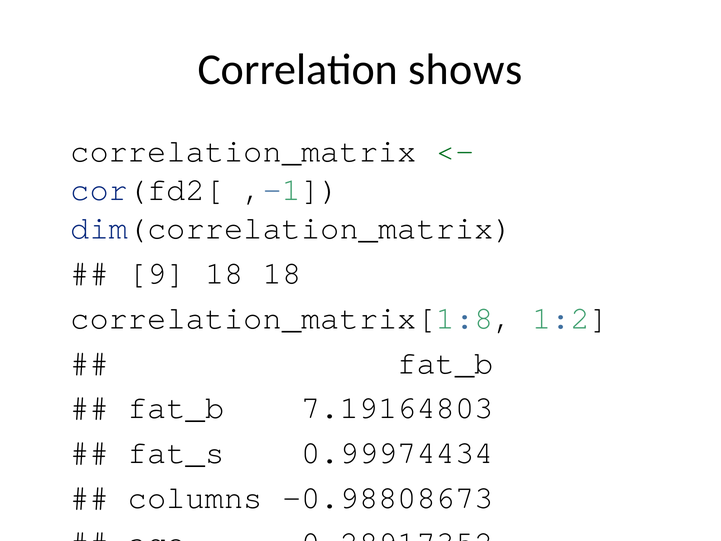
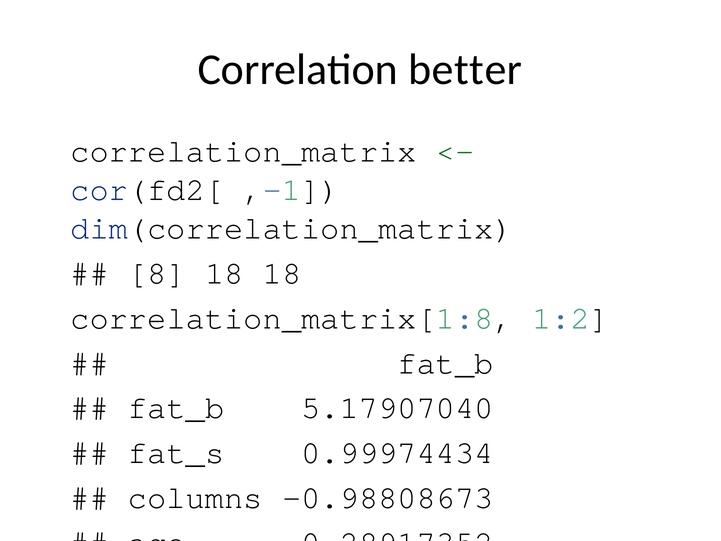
shows: shows -> better (465, 70)
9: 9 -> 8 (157, 273)
7.19164803: 7.19164803 -> 5.17907040 (397, 408)
